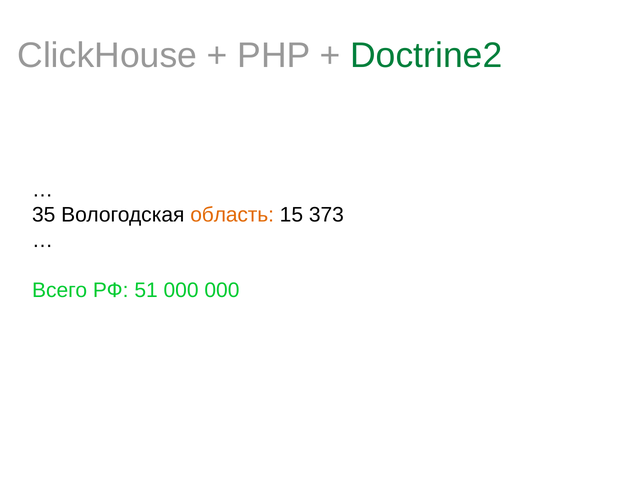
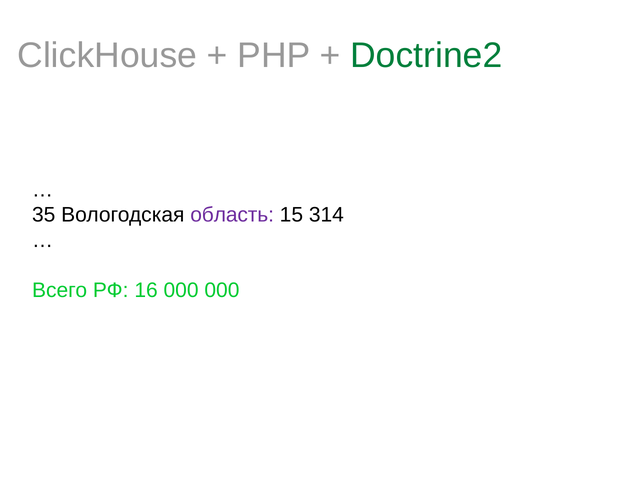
область colour: orange -> purple (232, 215)
373: 373 -> 314 (326, 215)
51: 51 -> 16 (146, 290)
